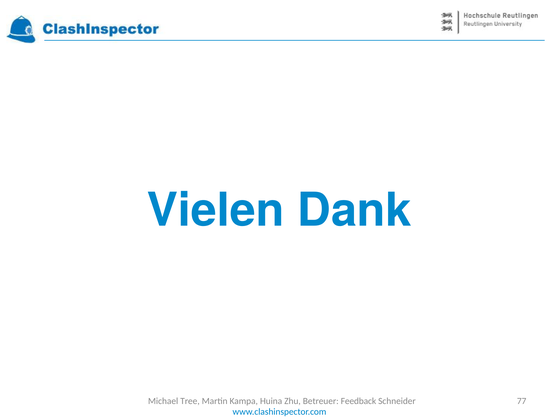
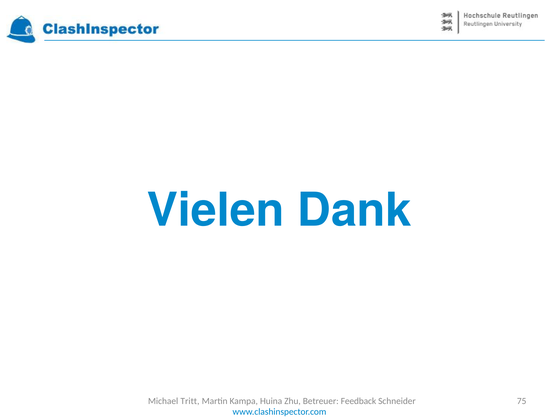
Tree: Tree -> Tritt (190, 401)
77: 77 -> 75 (522, 401)
